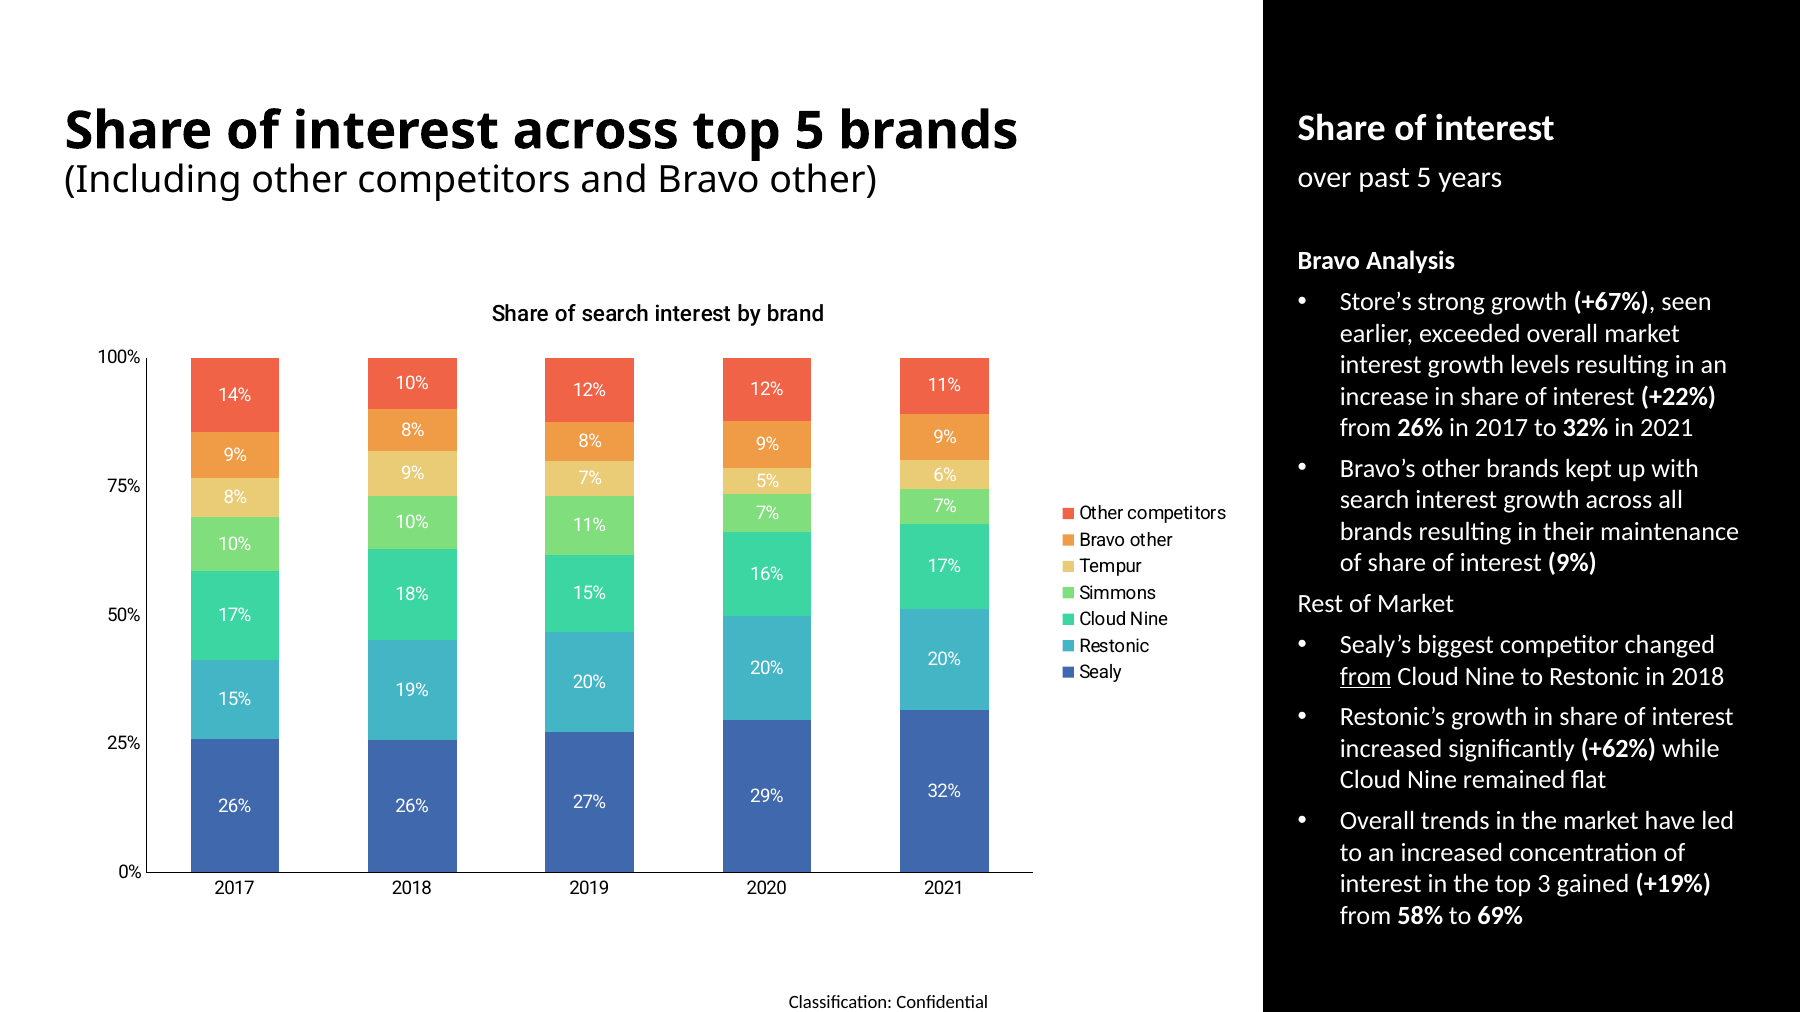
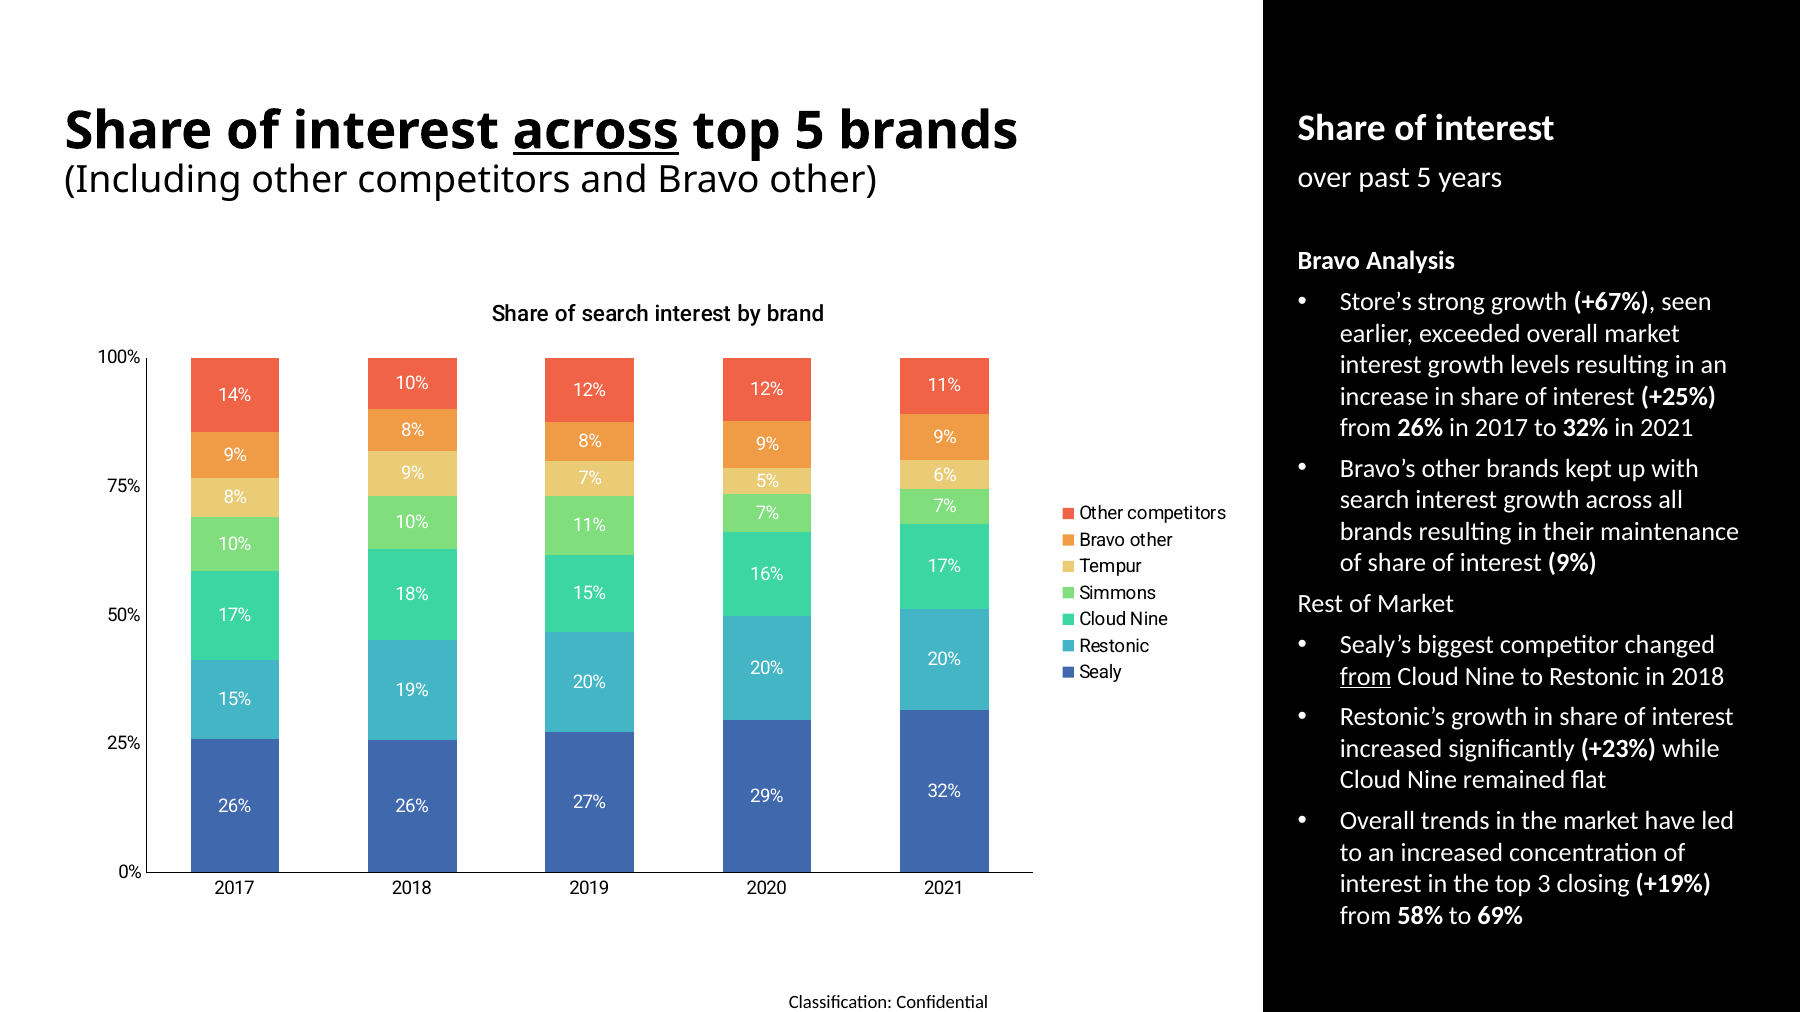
across underline: none -> present (596, 131)
+22%: +22% -> +25% (1678, 397)
+62%: +62% -> +23% (1618, 749)
gained: gained -> closing (1593, 885)
